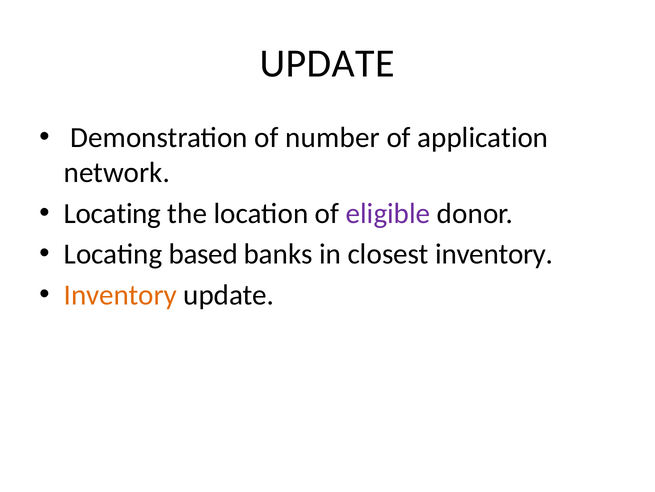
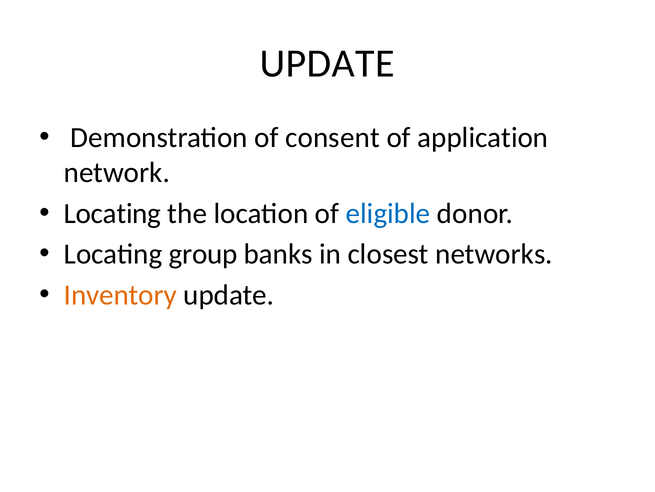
number: number -> consent (332, 137)
eligible colour: purple -> blue (388, 213)
based: based -> group (203, 254)
closest inventory: inventory -> networks (494, 254)
